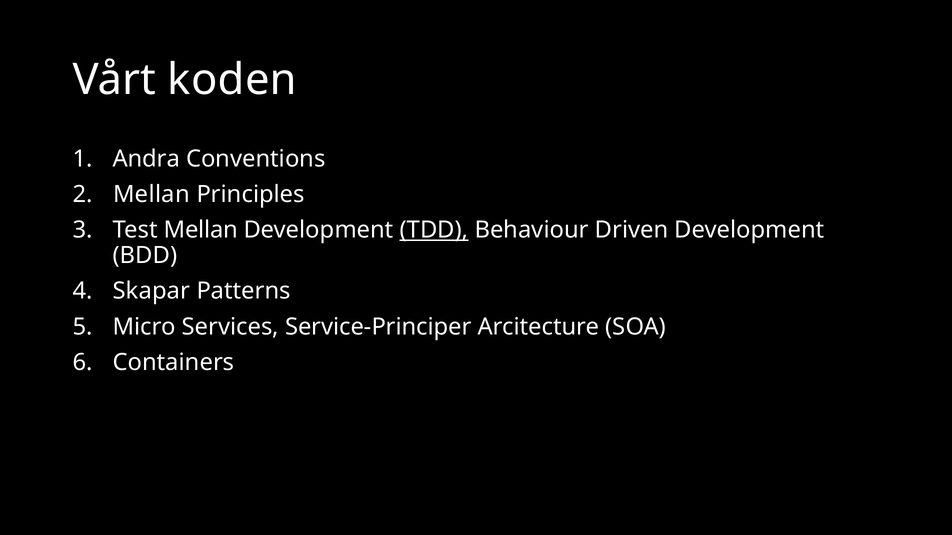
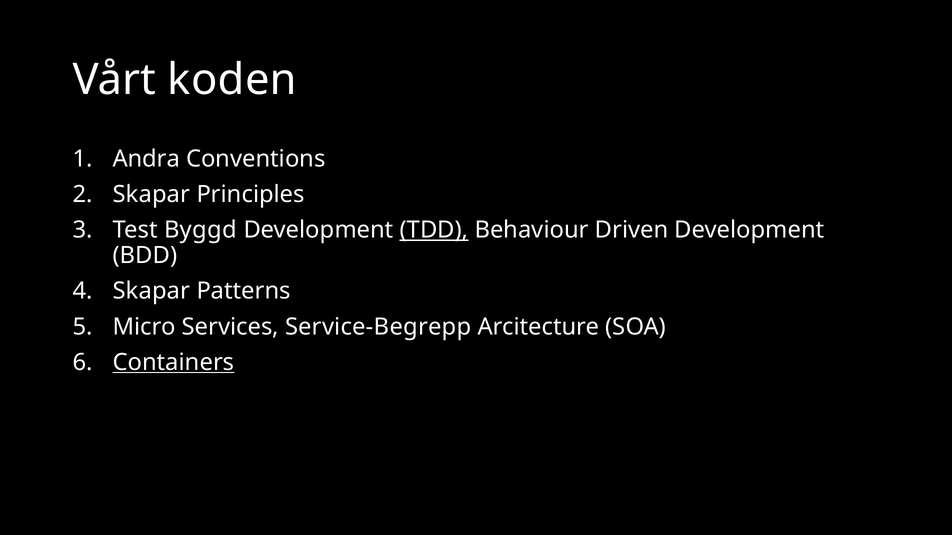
Mellan: Mellan -> Skapar (152, 194)
Test Mellan: Mellan -> Byggd (201, 230)
Service-Principer: Service-Principer -> Service-Begrepp (378, 327)
Containers underline: none -> present (174, 363)
